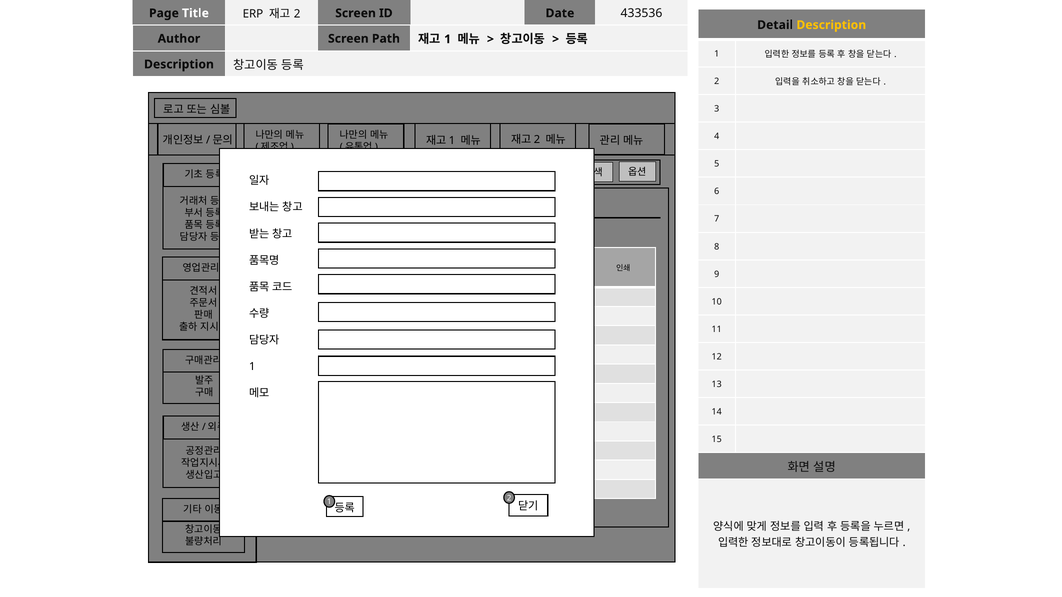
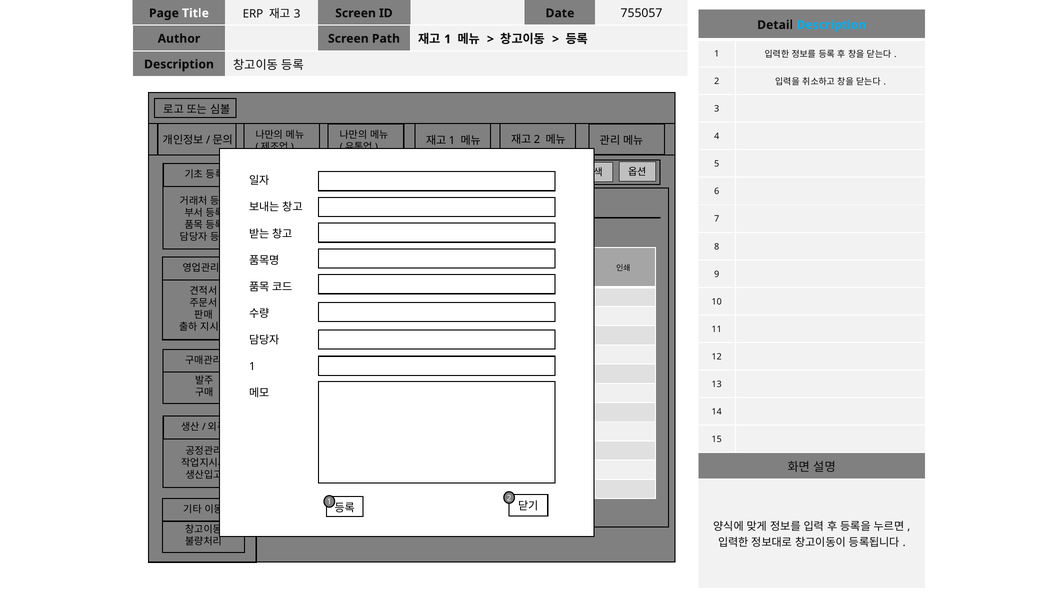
2: 2 -> 3 (297, 14)
433536: 433536 -> 755057 (641, 13)
Description colour: yellow -> light blue (831, 25)
